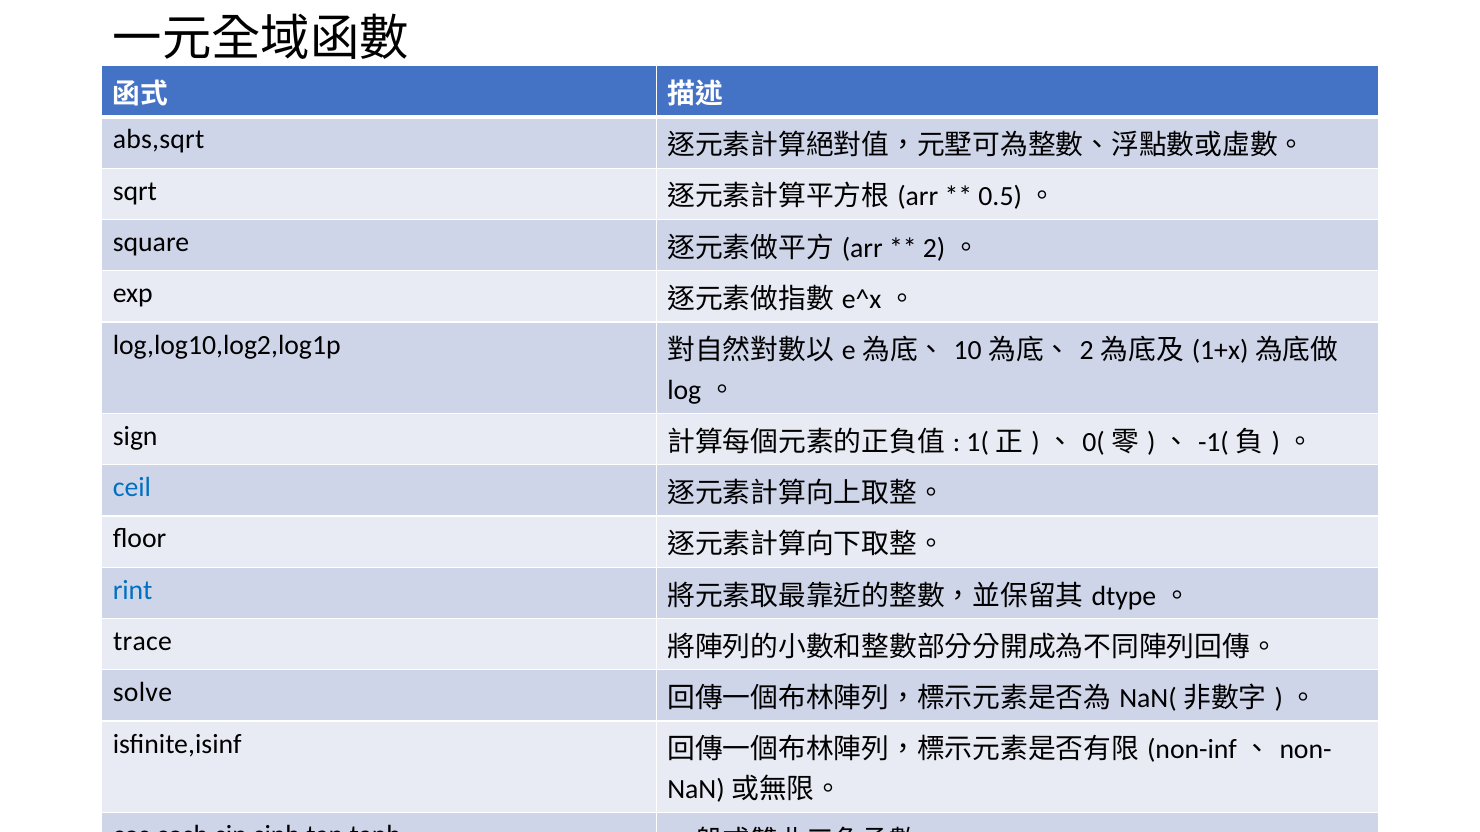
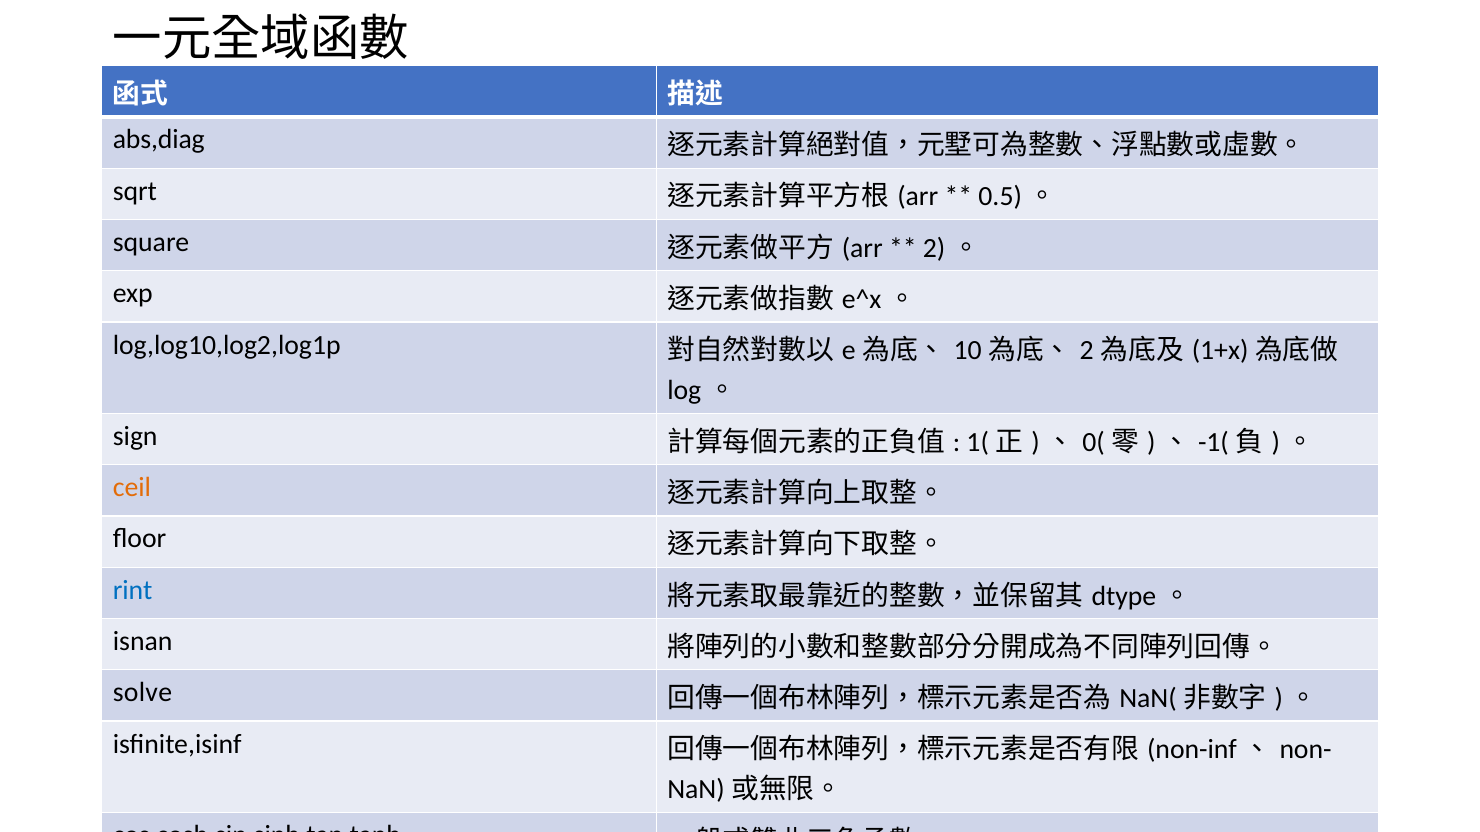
abs,sqrt: abs,sqrt -> abs,diag (159, 140)
ceil colour: blue -> orange (132, 488)
trace: trace -> isnan (143, 642)
